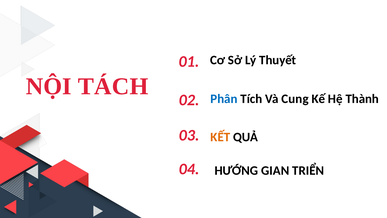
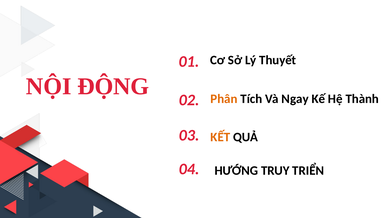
TÁCH: TÁCH -> ĐỘNG (113, 86)
Phân colour: blue -> orange (224, 99)
Cung: Cung -> Ngay (295, 99)
GIAN: GIAN -> TRUY (275, 170)
